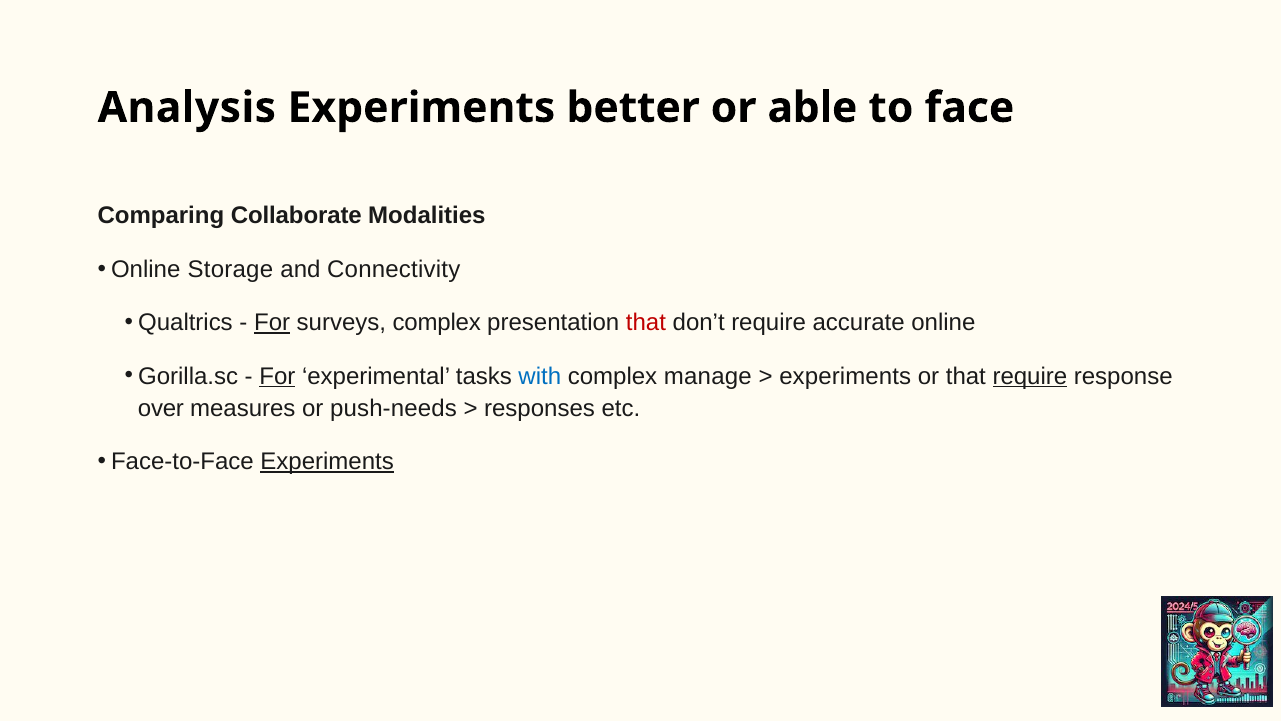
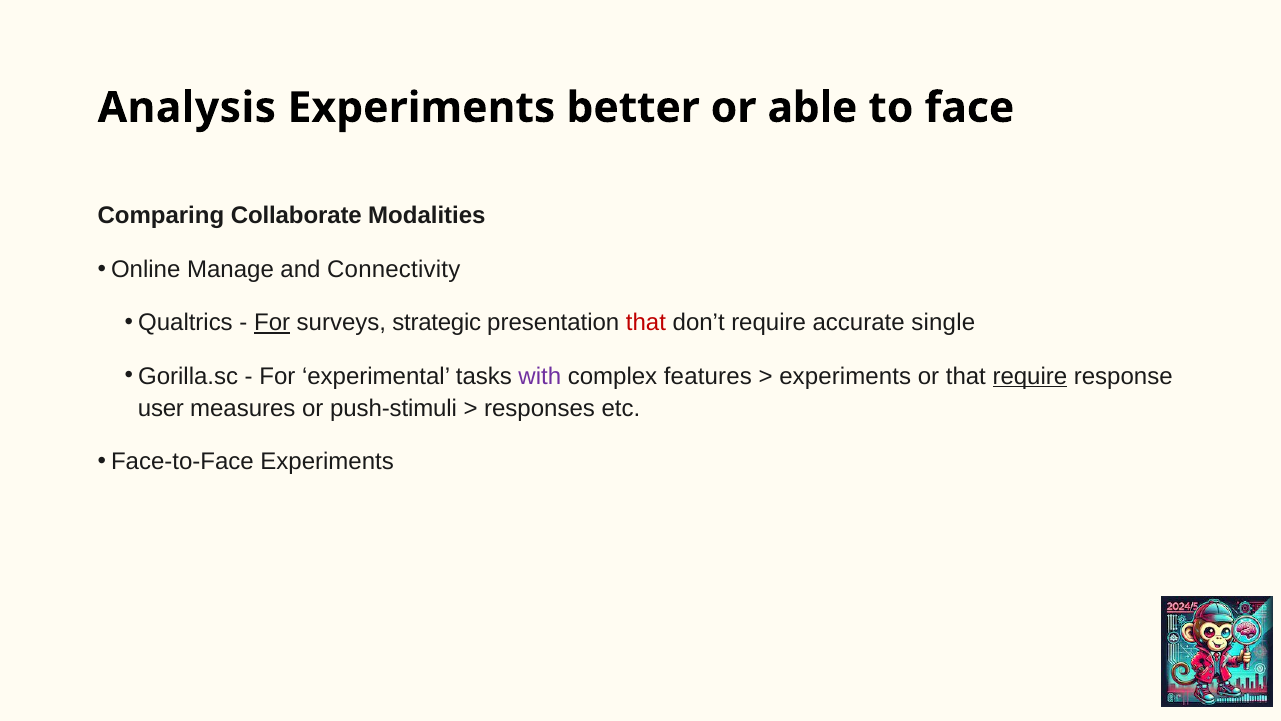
Storage: Storage -> Manage (231, 269)
surveys complex: complex -> strategic (437, 323)
accurate online: online -> single (943, 323)
For underline: present -> none (277, 376)
with colour: blue -> purple (540, 376)
manage: manage -> features (708, 376)
over: over -> user (161, 408)
push-needs: push-needs -> push-stimuli (394, 408)
Experiments underline: present -> none (327, 461)
